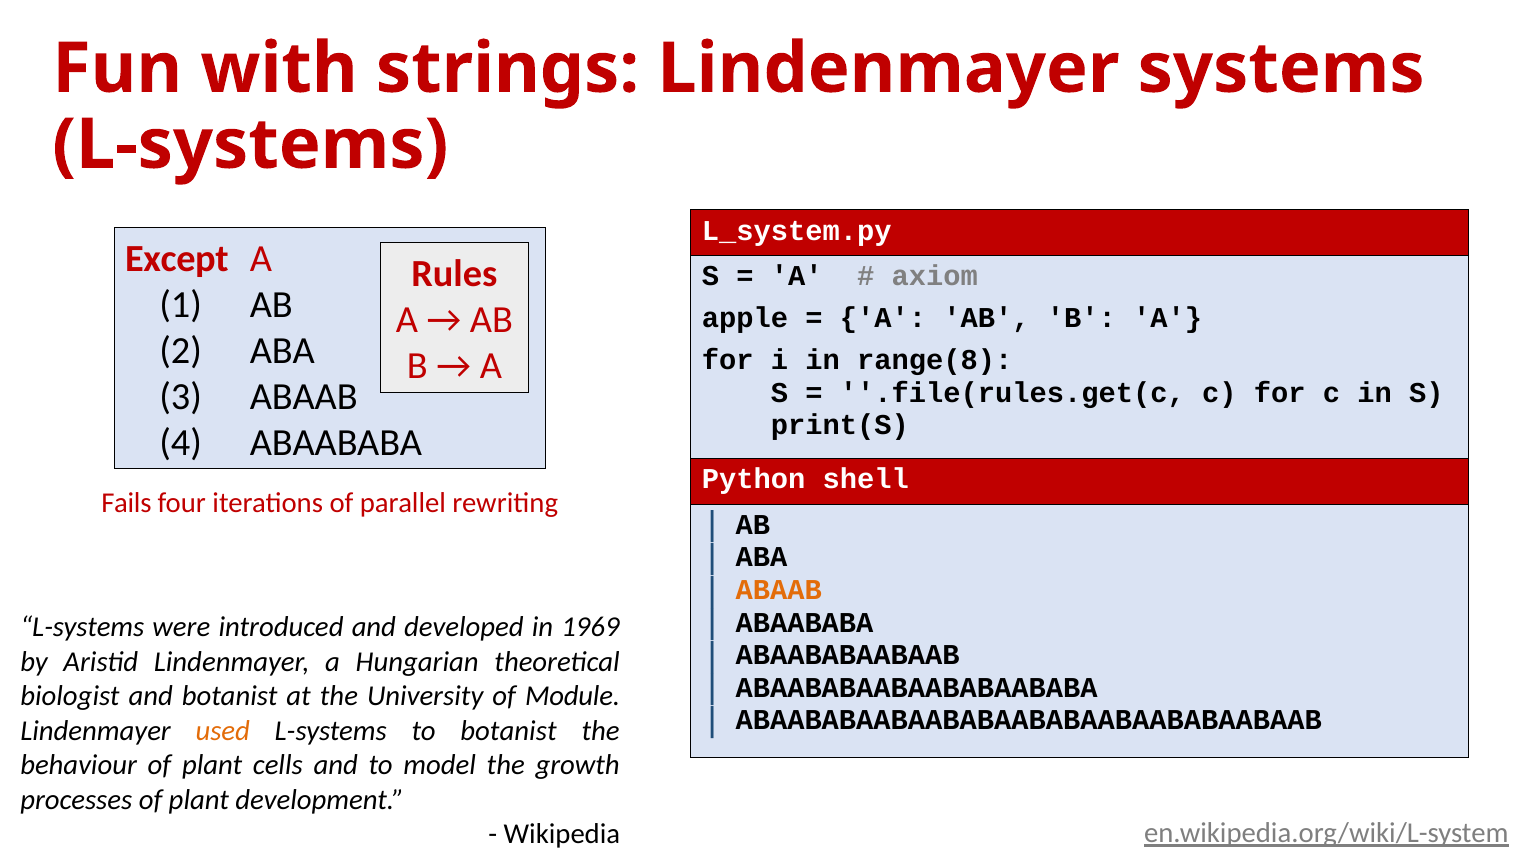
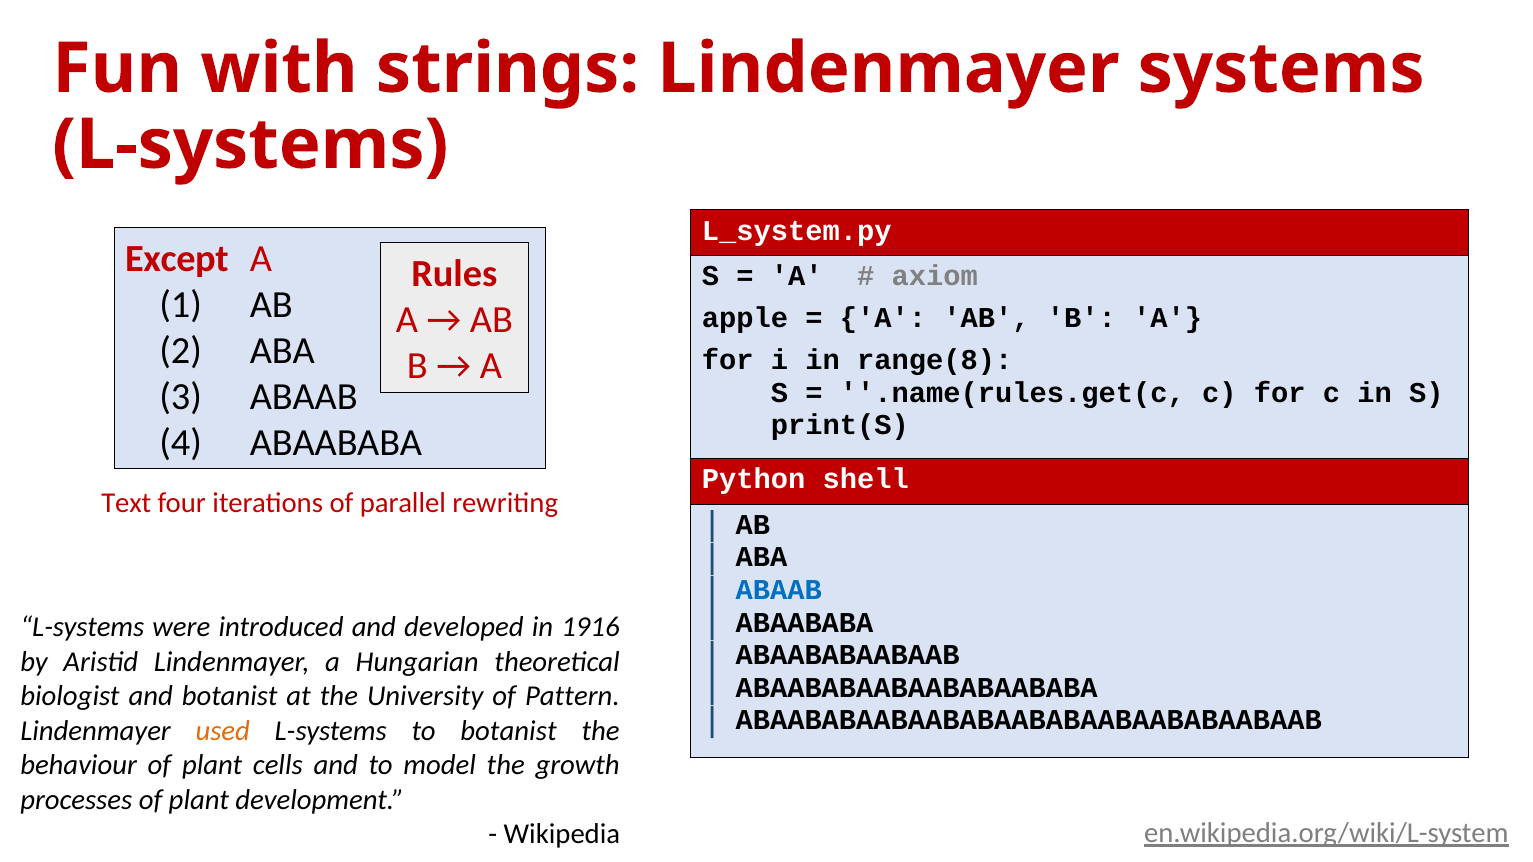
.file(rules.get(c: .file(rules.get(c -> .name(rules.get(c (1012, 393)
Fails: Fails -> Text (126, 503)
ABAAB colour: orange -> blue (779, 590)
1969: 1969 -> 1916 (590, 627)
Module: Module -> Pattern (572, 696)
